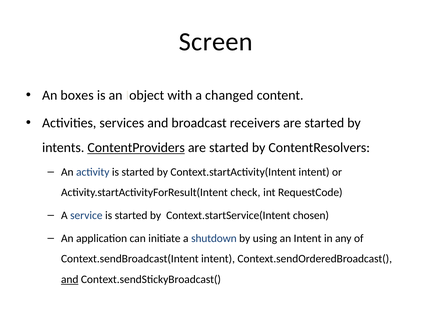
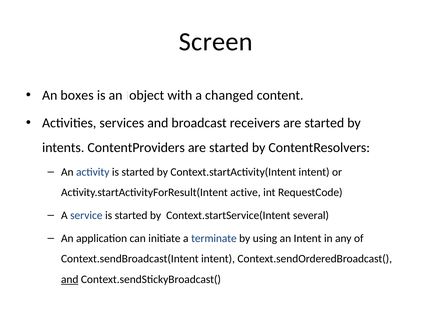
ContentProviders underline: present -> none (136, 148)
check: check -> active (245, 192)
chosen: chosen -> several (311, 215)
shutdown: shutdown -> terminate (214, 238)
